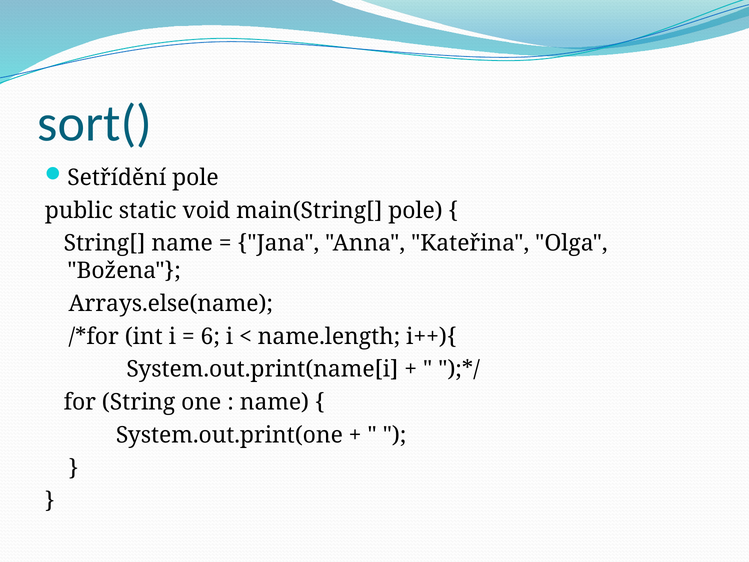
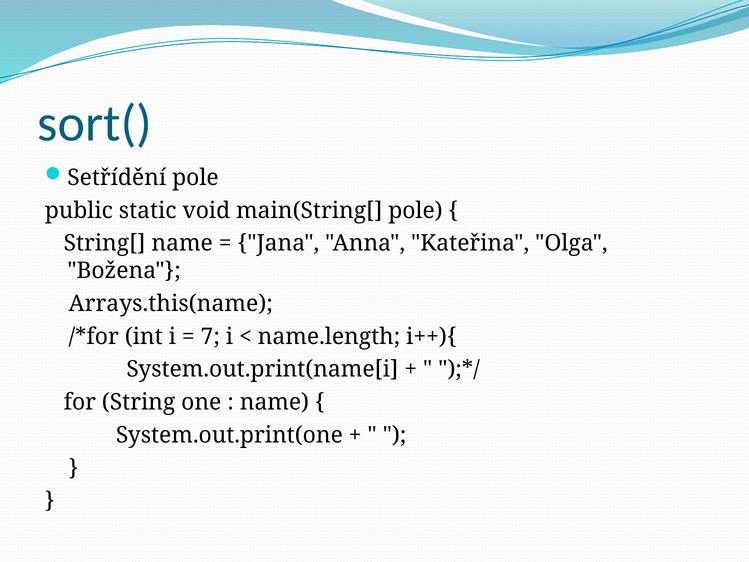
Arrays.else(name: Arrays.else(name -> Arrays.this(name (171, 304)
6: 6 -> 7 (210, 336)
